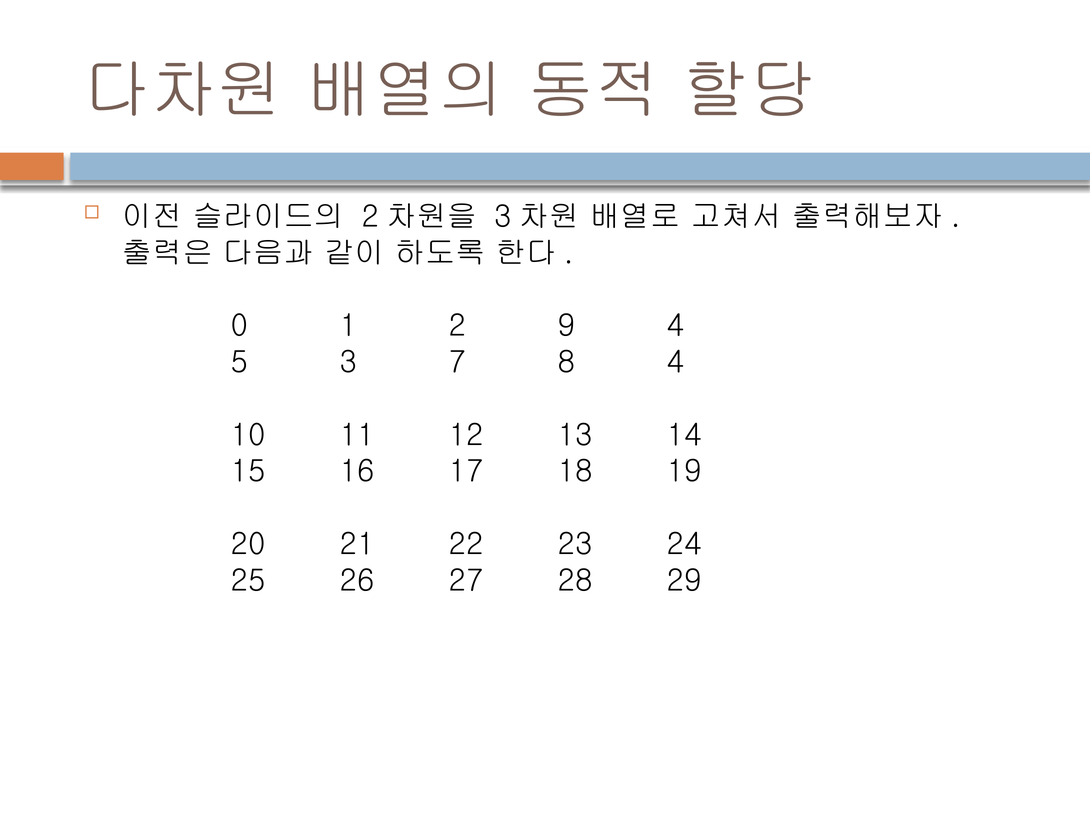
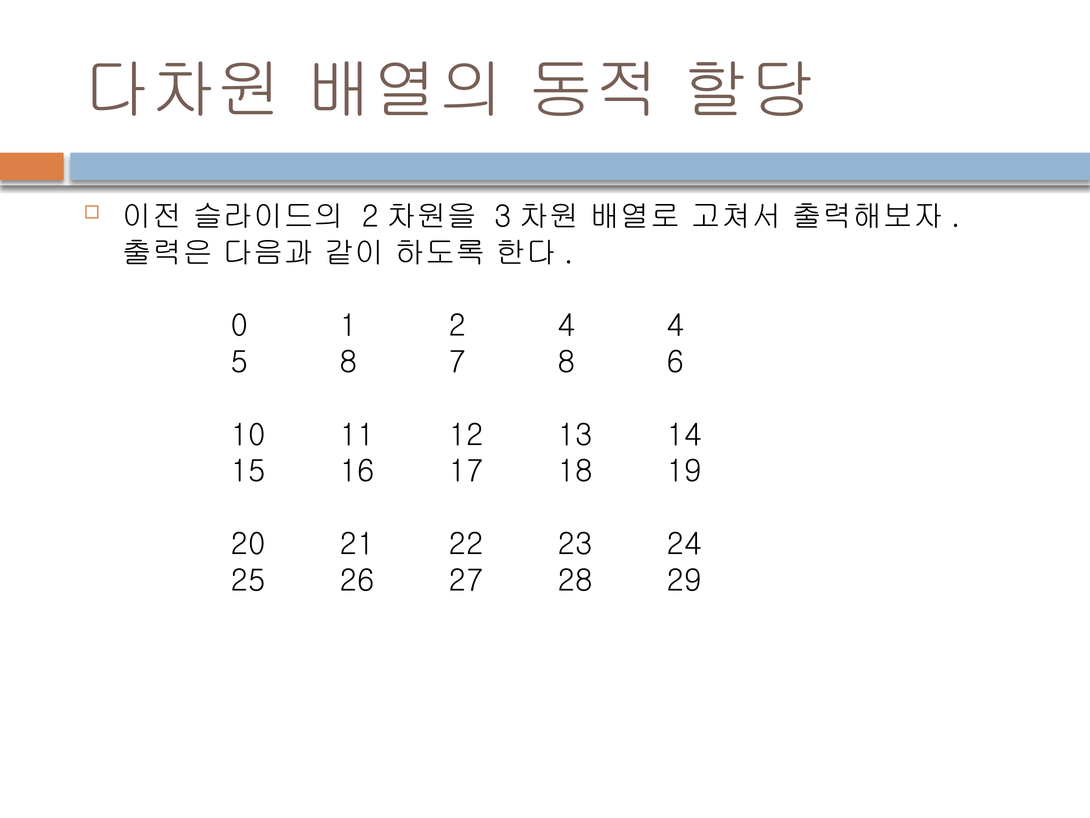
2 9: 9 -> 4 (567, 326)
5 3: 3 -> 8 (349, 362)
8 4: 4 -> 6 (676, 362)
